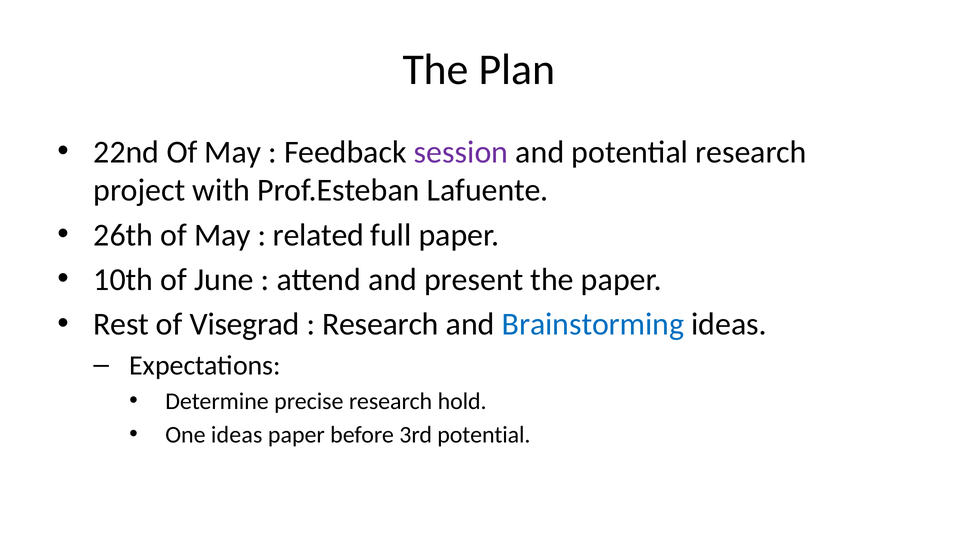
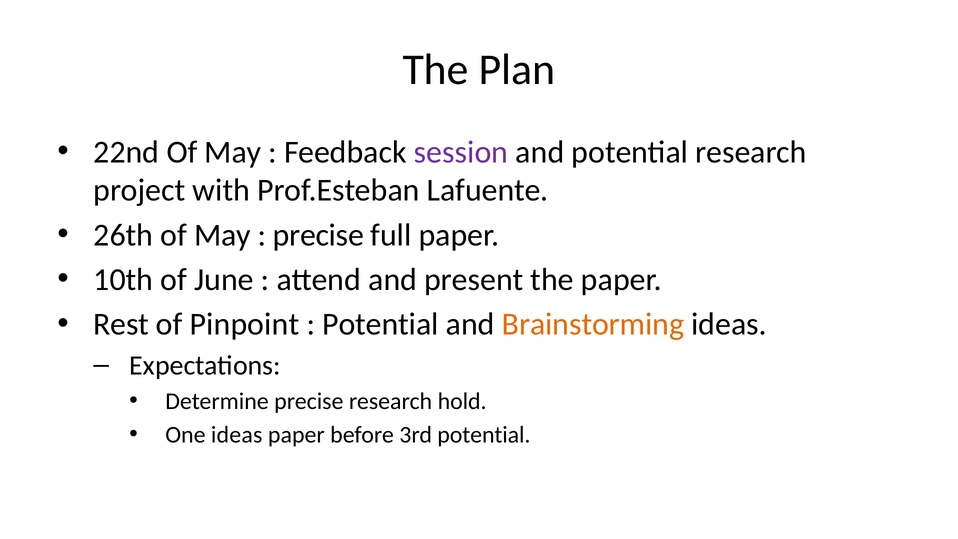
related: related -> precise (318, 235)
Visegrad: Visegrad -> Pinpoint (245, 324)
Research: Research -> Potential (380, 324)
Brainstorming colour: blue -> orange (593, 324)
